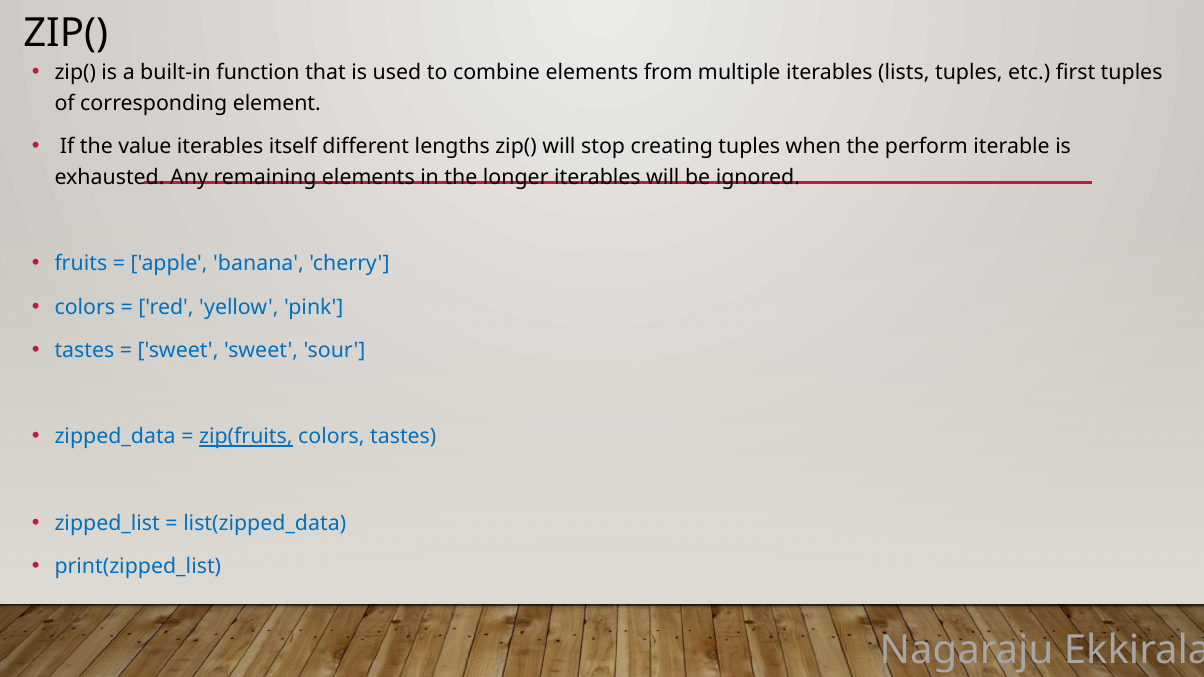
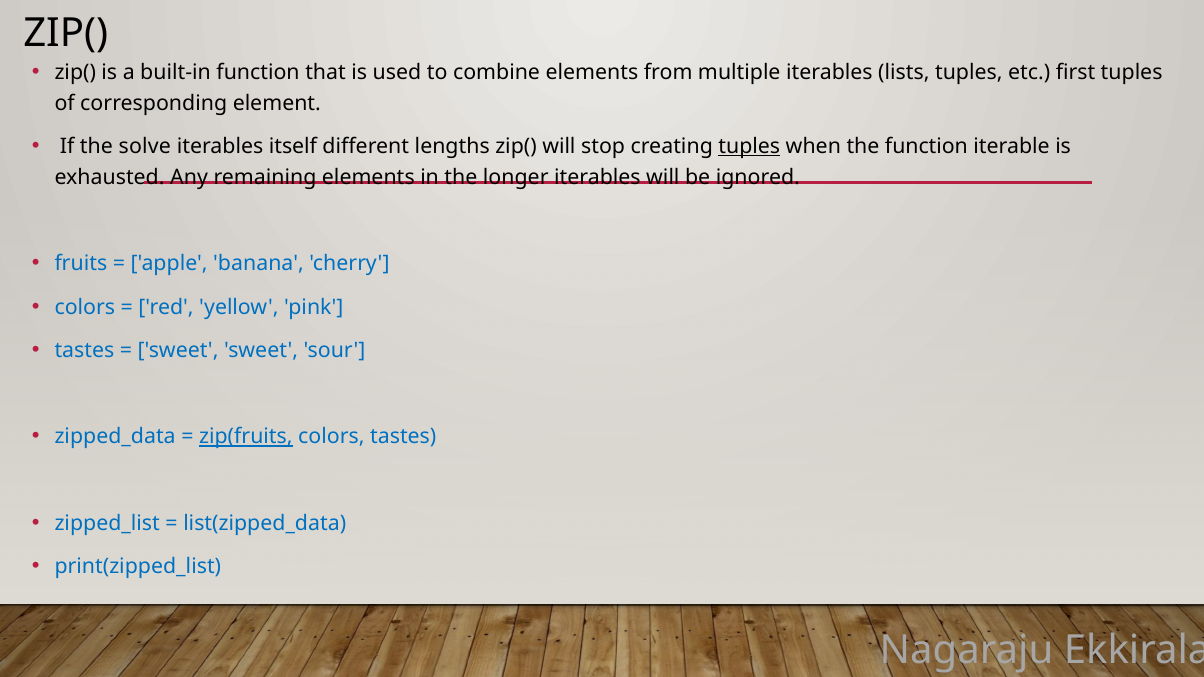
value: value -> solve (145, 147)
tuples underline: none -> present (749, 147)
the perform: perform -> function (926, 147)
